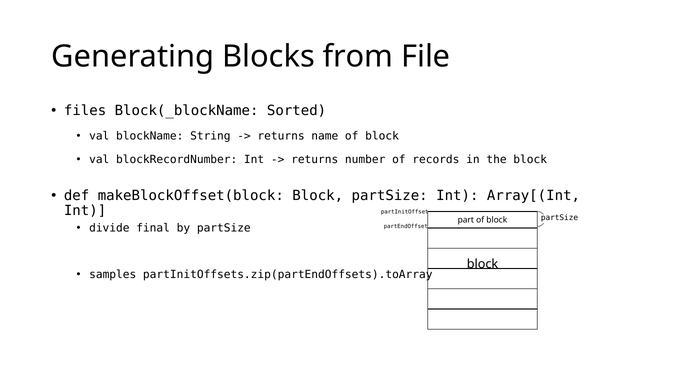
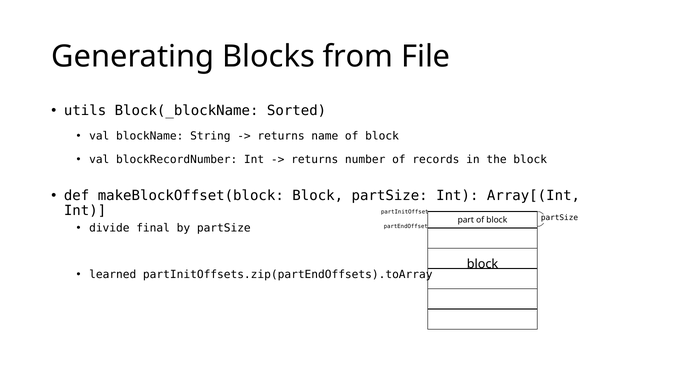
files: files -> utils (85, 111)
samples: samples -> learned (113, 275)
